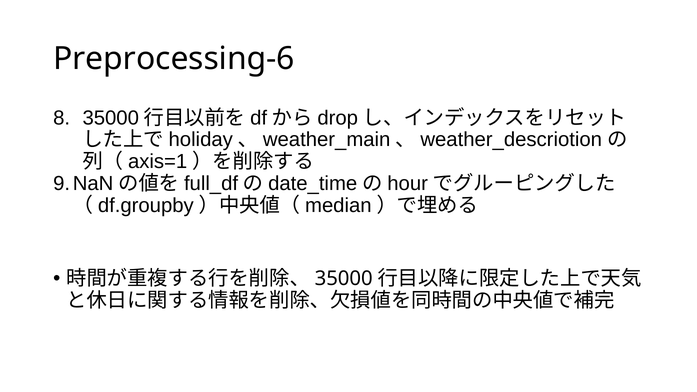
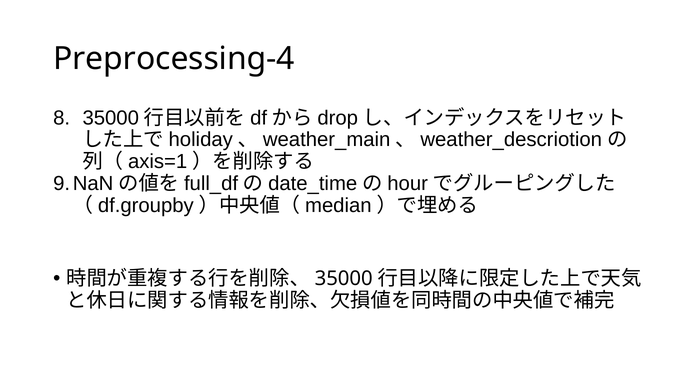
Preprocessing-6: Preprocessing-6 -> Preprocessing-4 (174, 59)
